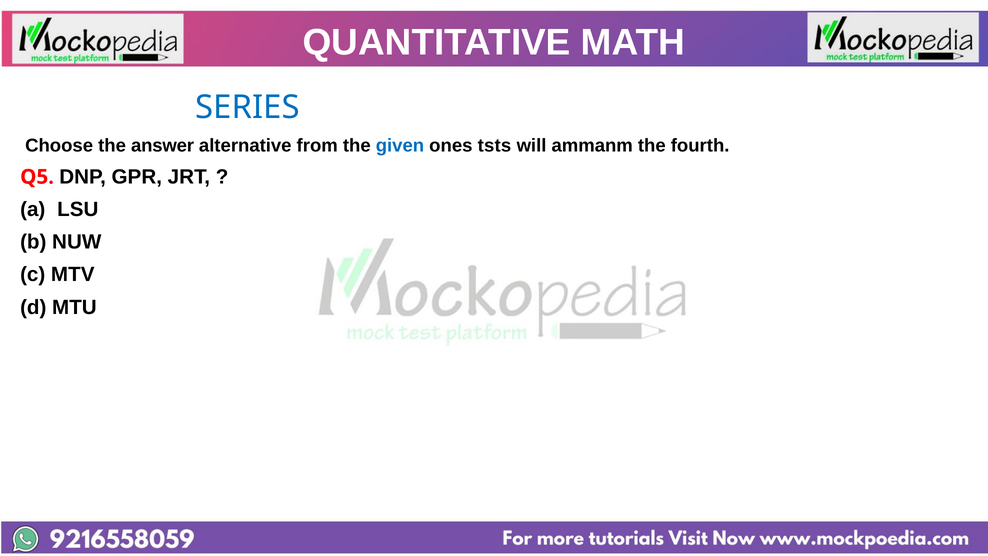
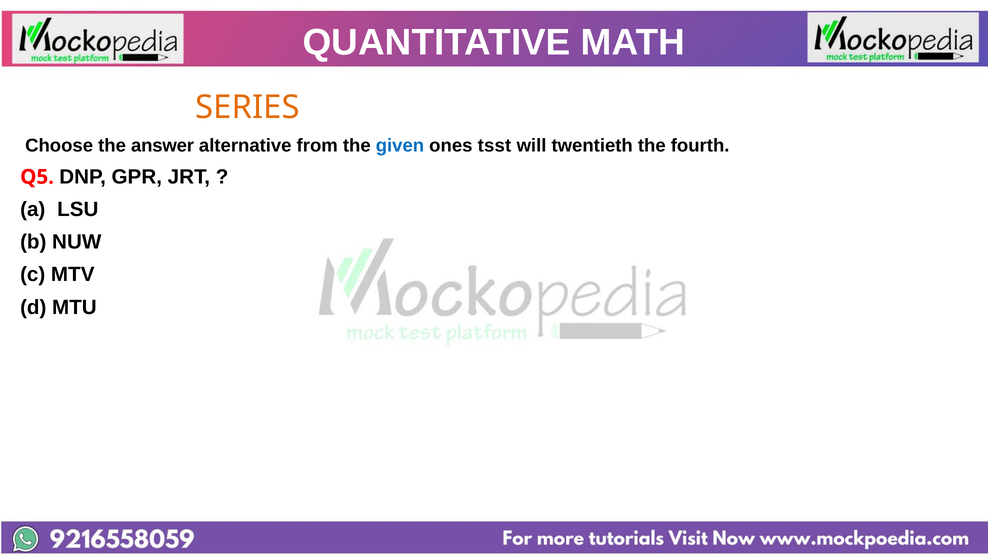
SERIES colour: blue -> orange (248, 107)
tsts: tsts -> tsst (494, 145)
ammanm: ammanm -> twentieth (592, 145)
